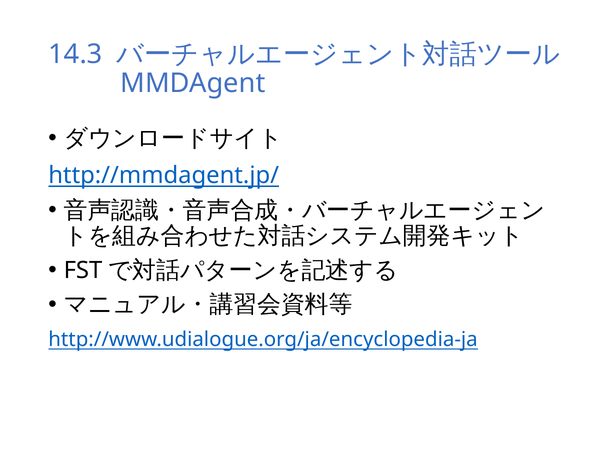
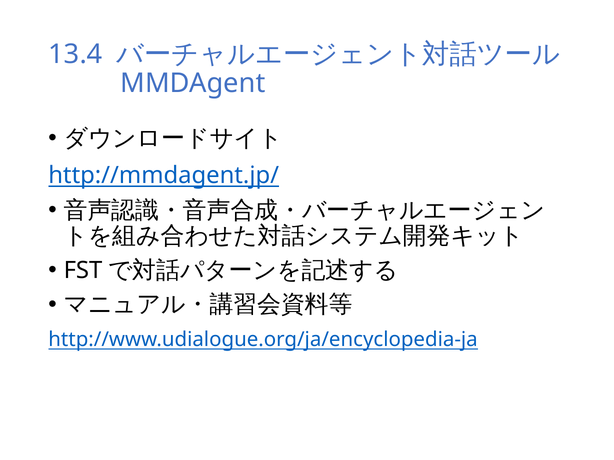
14.3: 14.3 -> 13.4 (75, 54)
